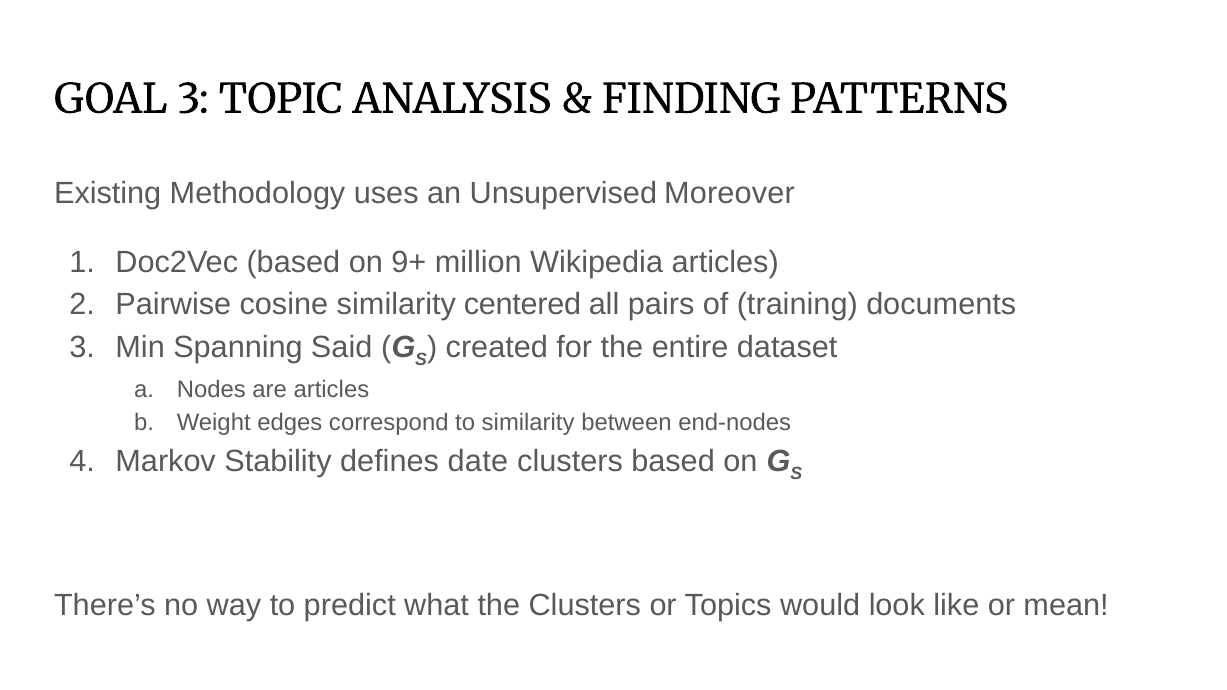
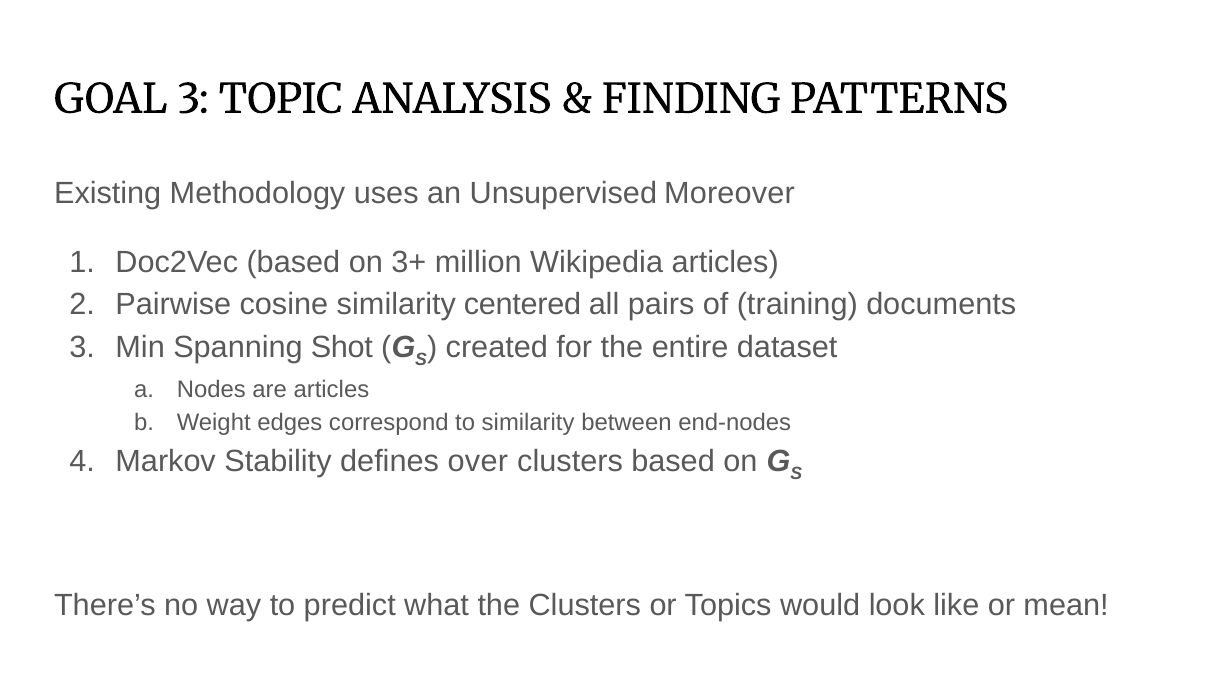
9+: 9+ -> 3+ (409, 263)
Said: Said -> Shot (342, 348)
date: date -> over (478, 462)
